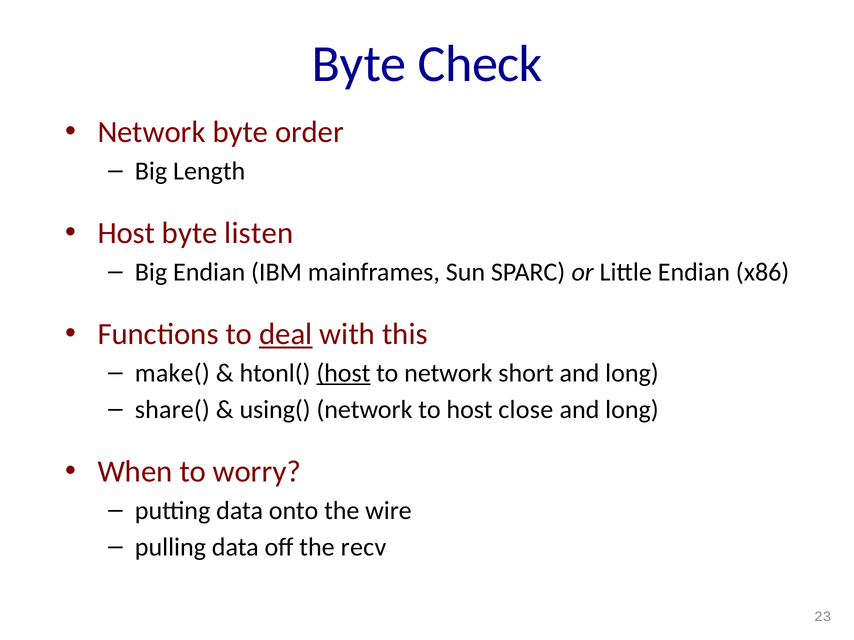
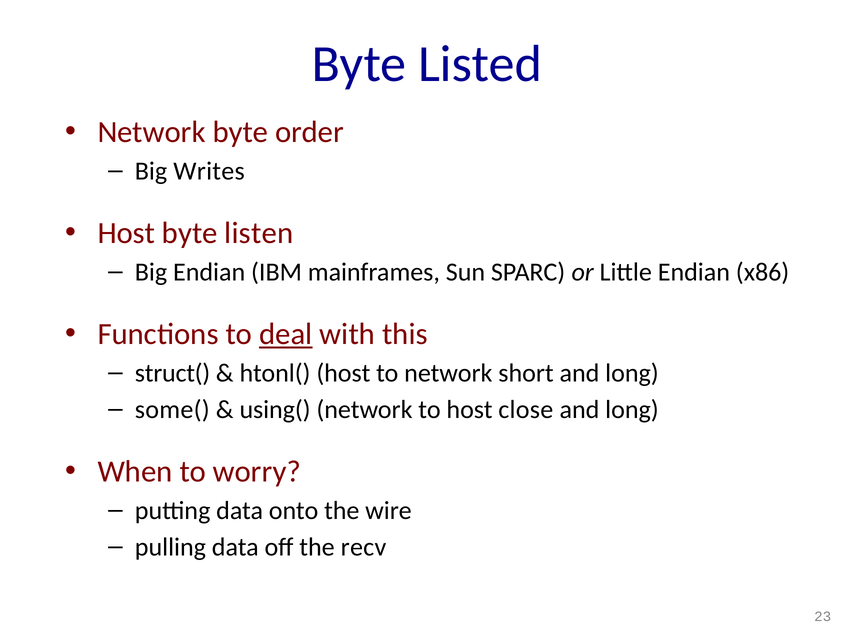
Check: Check -> Listed (480, 64)
Length: Length -> Writes (209, 171)
make(: make( -> struct( (173, 373)
host underline: present -> none (343, 373)
share(: share( -> some( (172, 410)
